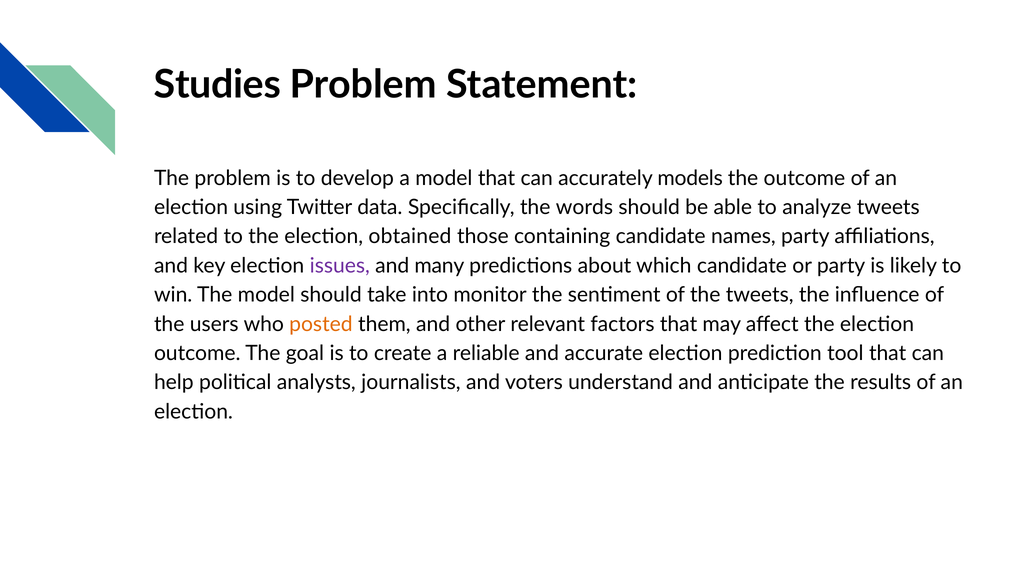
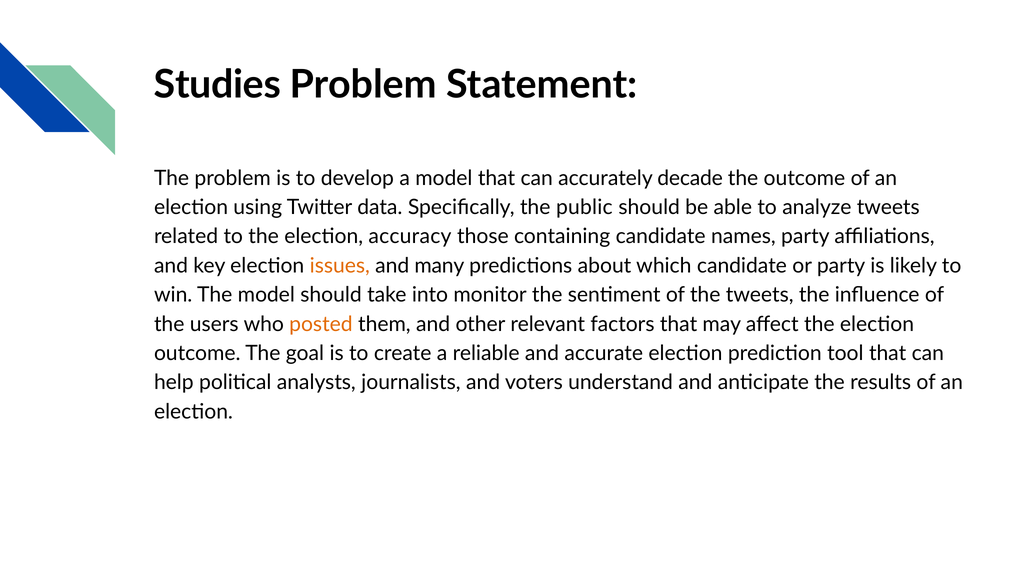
models: models -> decade (690, 178)
words: words -> public (584, 207)
obtained: obtained -> accuracy (410, 236)
issues colour: purple -> orange (340, 265)
